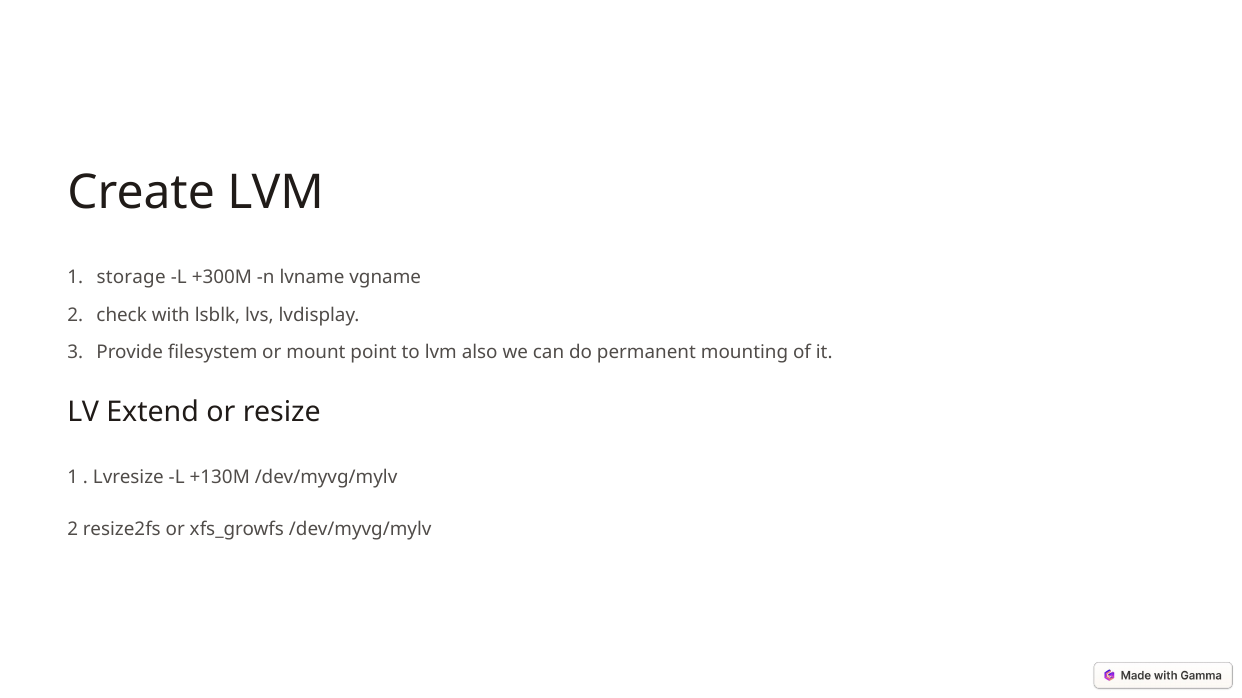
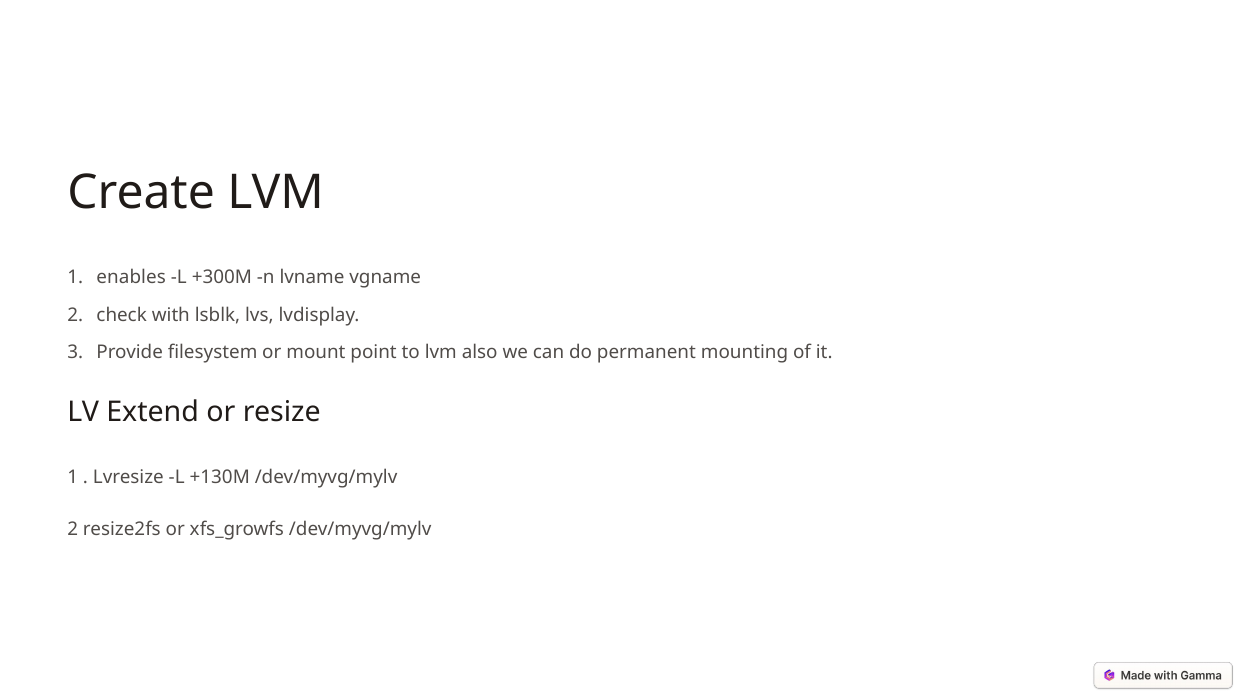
storage: storage -> enables (131, 278)
